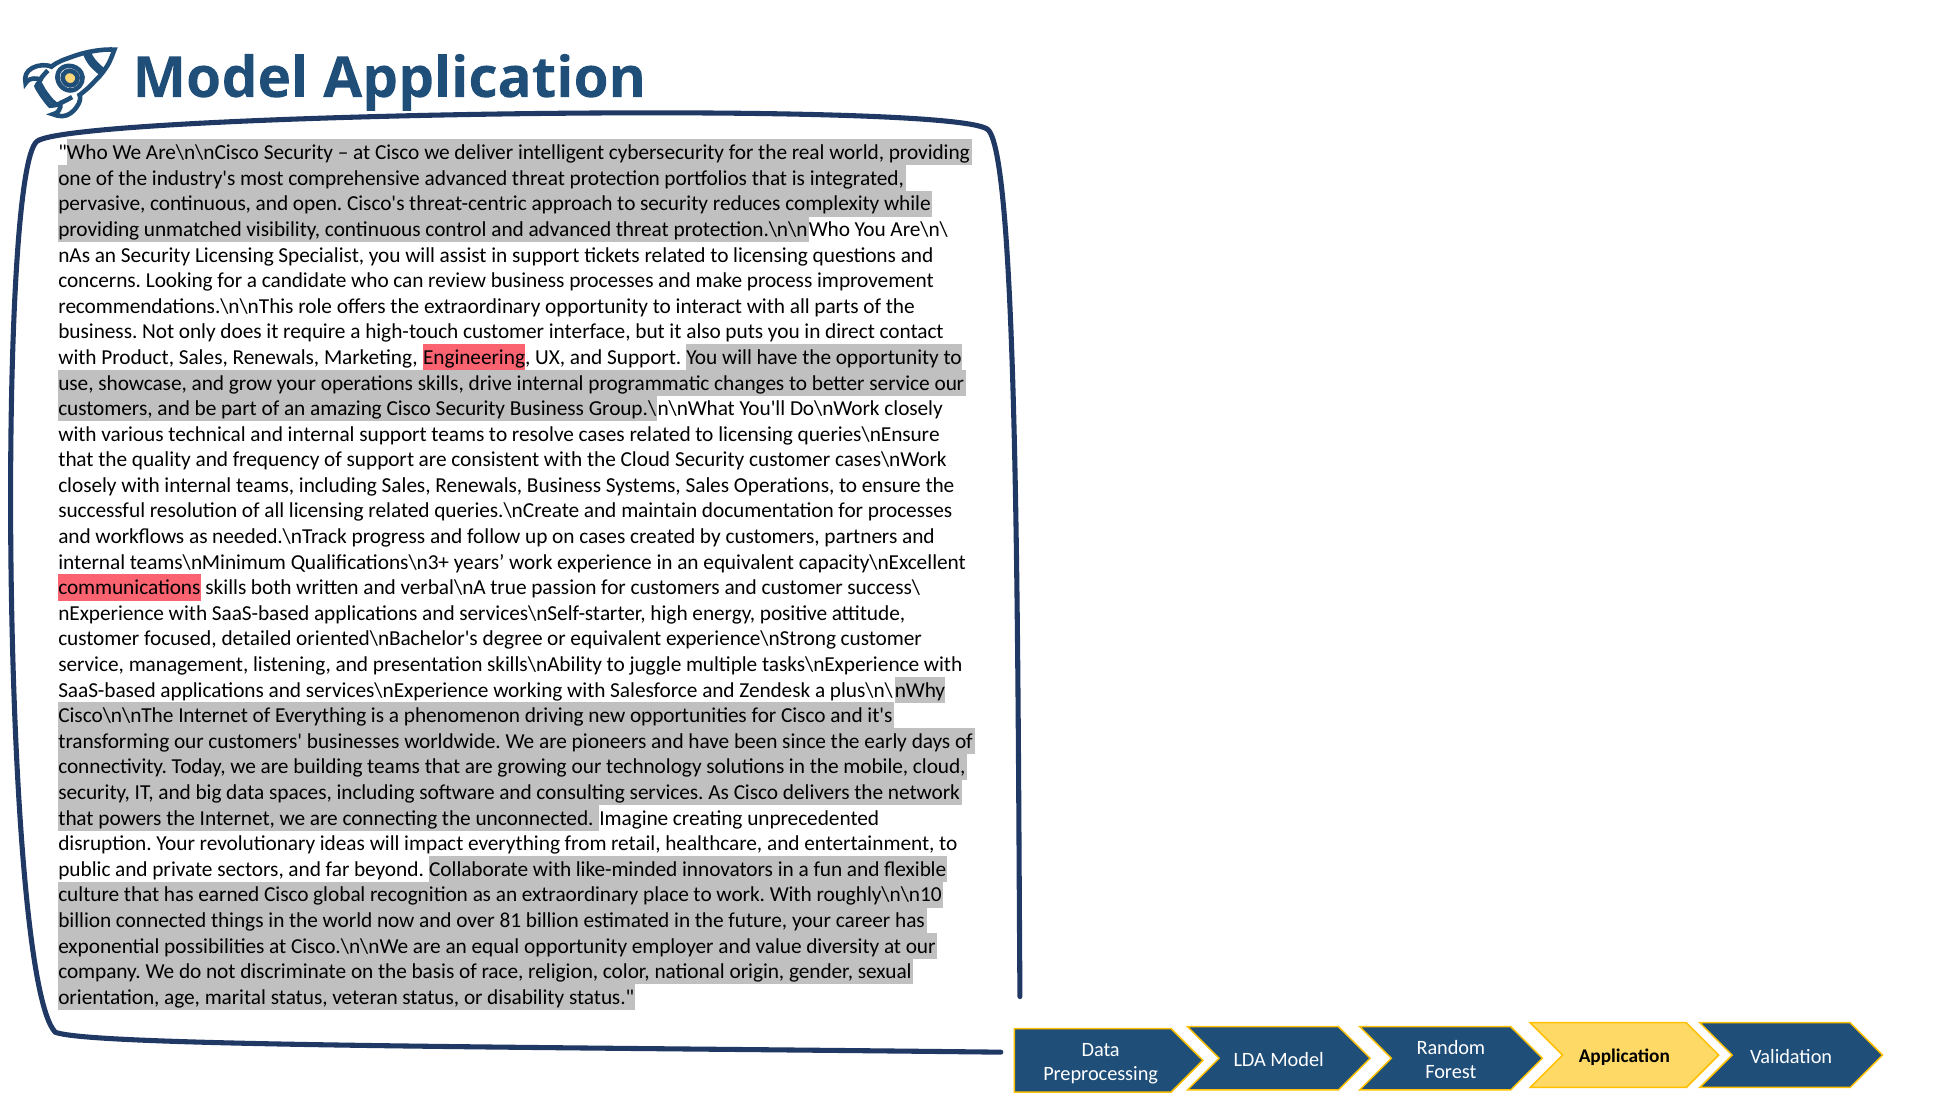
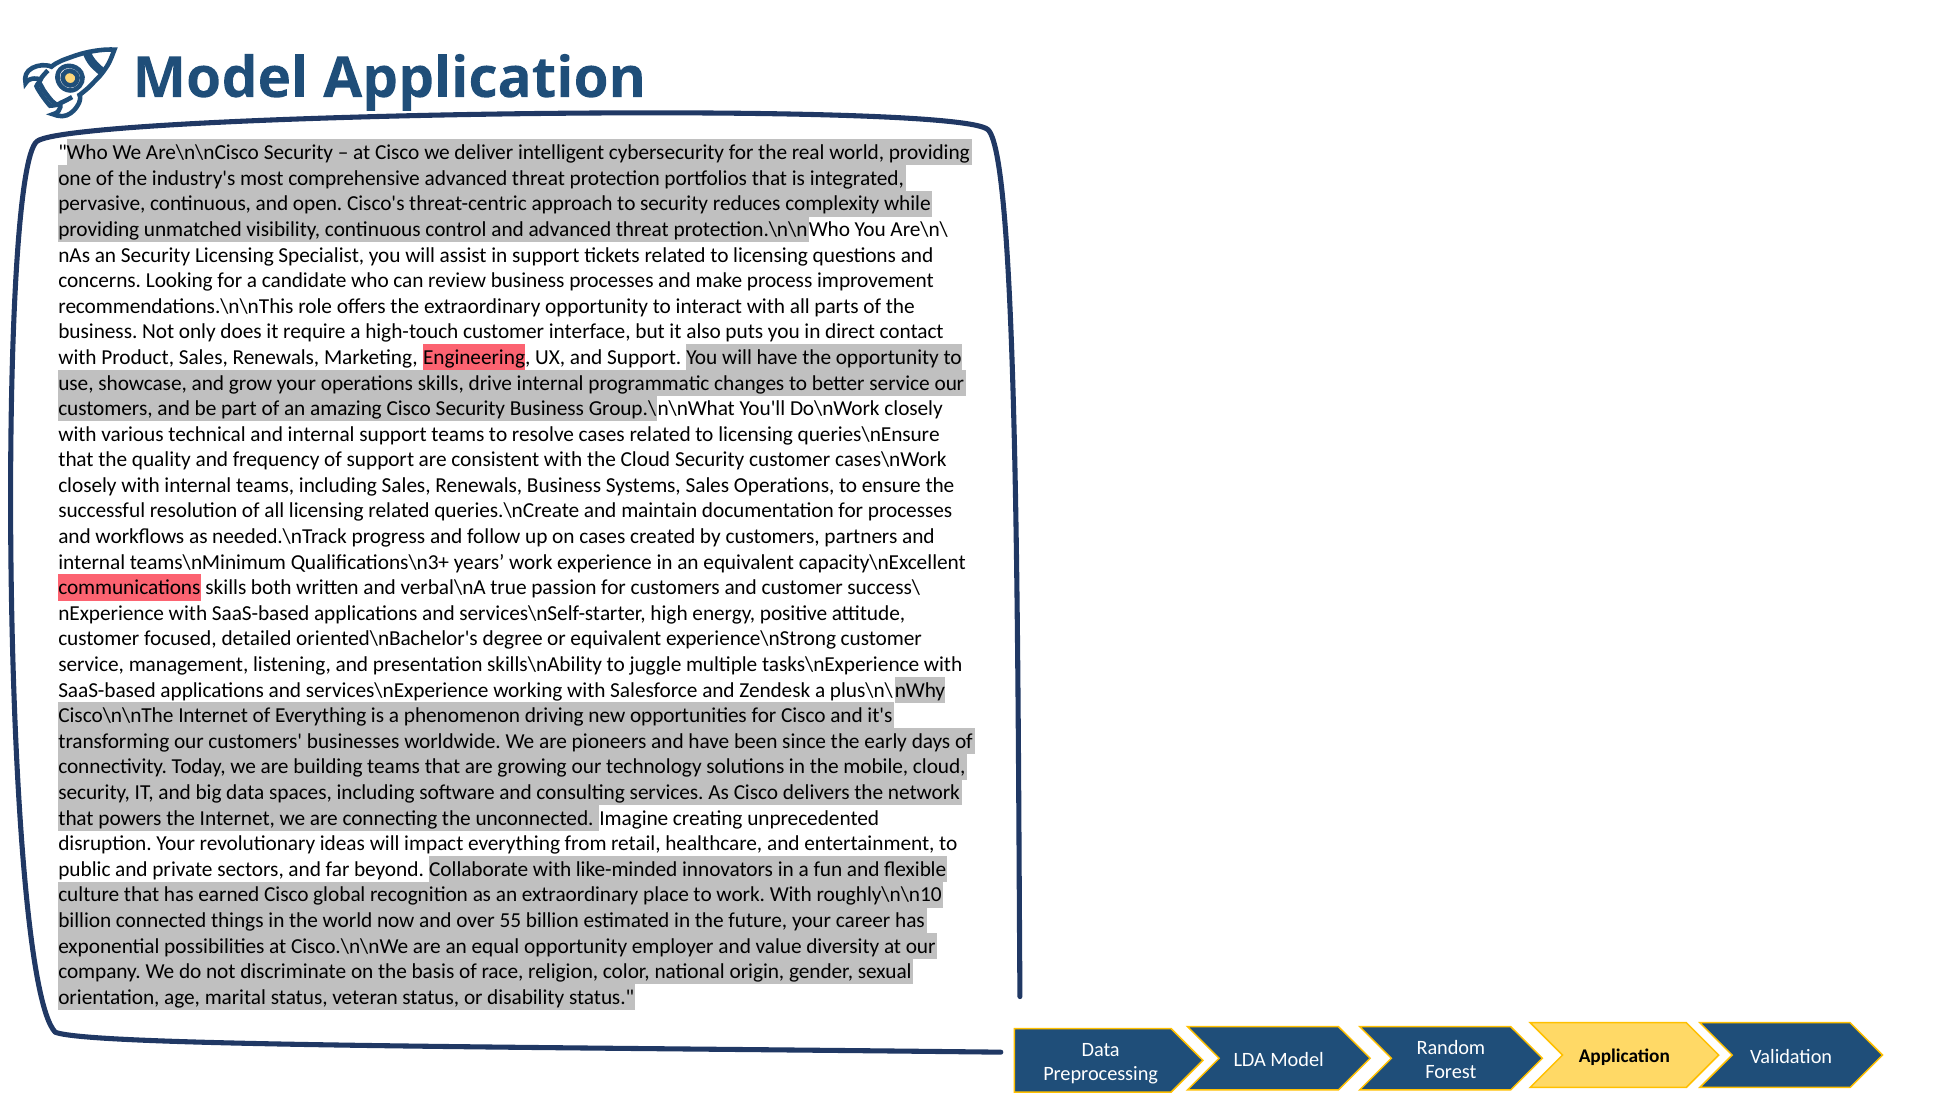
81: 81 -> 55 (510, 921)
